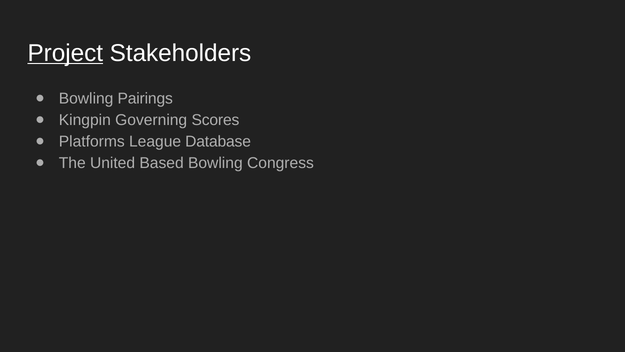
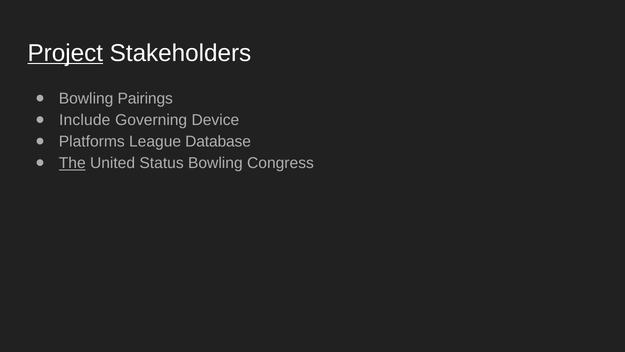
Kingpin: Kingpin -> Include (85, 120)
Scores: Scores -> Device (215, 120)
The underline: none -> present (72, 163)
Based: Based -> Status (162, 163)
